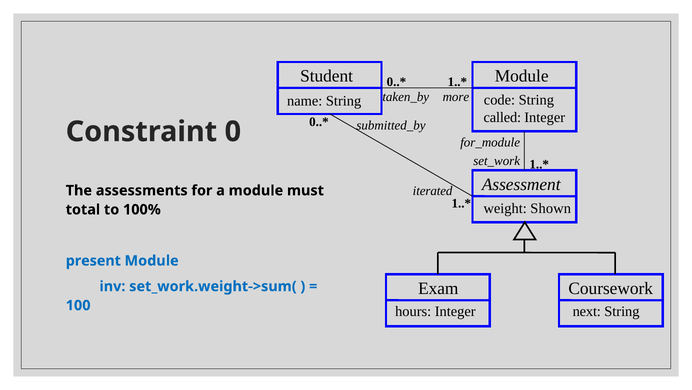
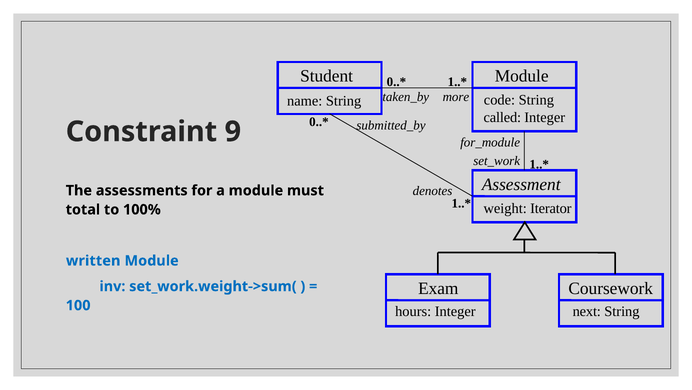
0: 0 -> 9 (233, 131)
iterated: iterated -> denotes (433, 191)
Shown: Shown -> Iterator (551, 208)
present: present -> written (93, 260)
